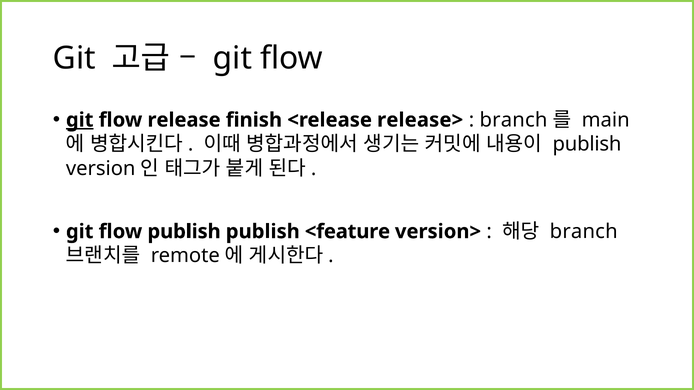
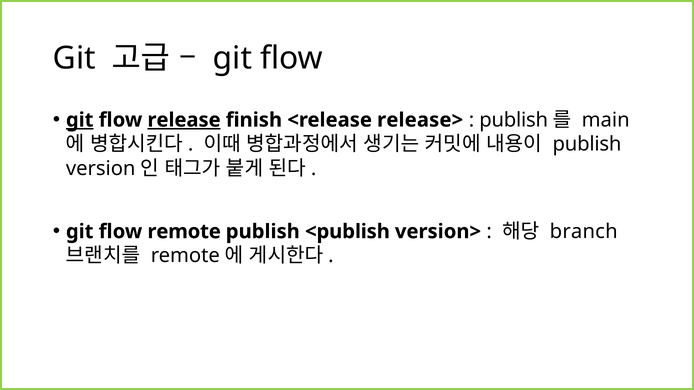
release underline: none -> present (184, 120)
branch: branch -> publish (514, 120)
flow publish: publish -> remote (184, 232)
<feature: <feature -> <publish (347, 232)
